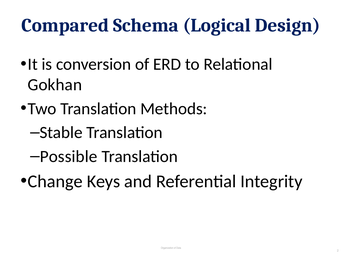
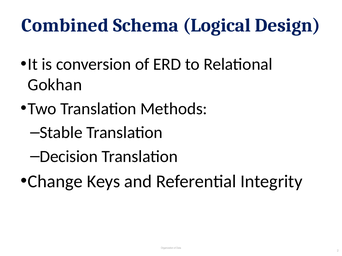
Compared: Compared -> Combined (65, 26)
Possible: Possible -> Decision (69, 157)
